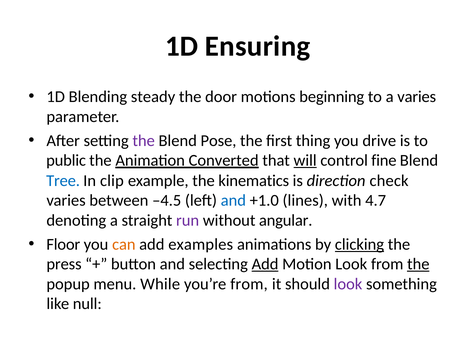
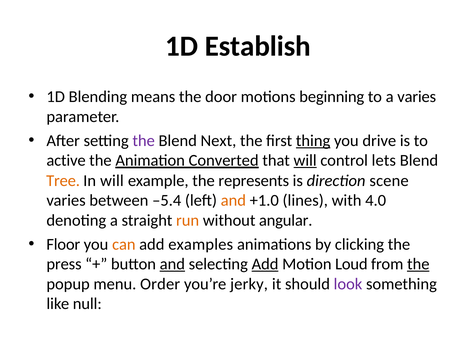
Ensuring: Ensuring -> Establish (258, 46)
steady: steady -> means (153, 97)
Pose: Pose -> Next (218, 141)
thing underline: none -> present (313, 141)
public: public -> active (66, 160)
fine: fine -> lets (384, 160)
Tree colour: blue -> orange (63, 181)
In clip: clip -> will (112, 181)
kinematics: kinematics -> represents (254, 181)
check: check -> scene (389, 181)
–4.5: –4.5 -> –5.4 (167, 200)
and colour: blue -> orange (233, 200)
4.7: 4.7 -> 4.0 (376, 200)
run colour: purple -> orange (188, 220)
clicking underline: present -> none (359, 244)
and underline: none -> present (172, 264)
Motion Look: Look -> Loud (351, 264)
While: While -> Order (160, 284)
you’re from: from -> jerky (249, 284)
